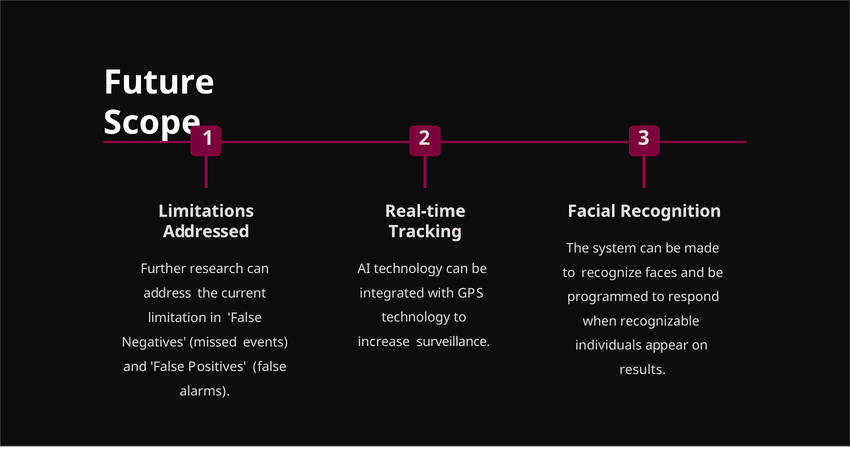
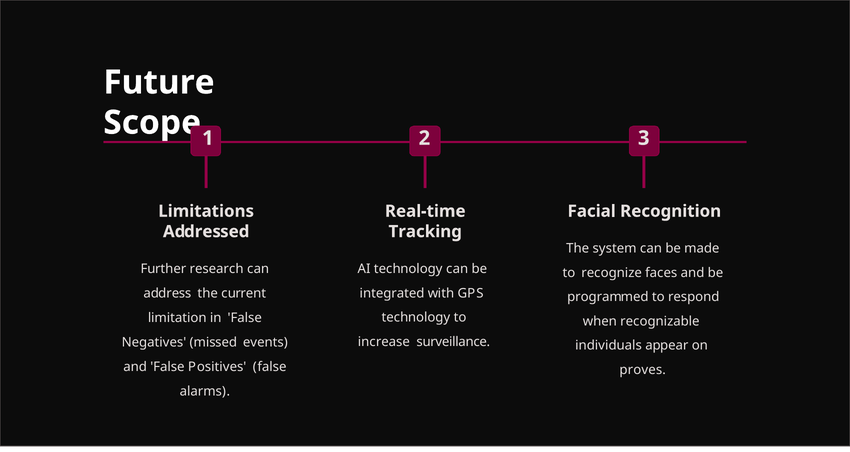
results: results -> proves (643, 370)
